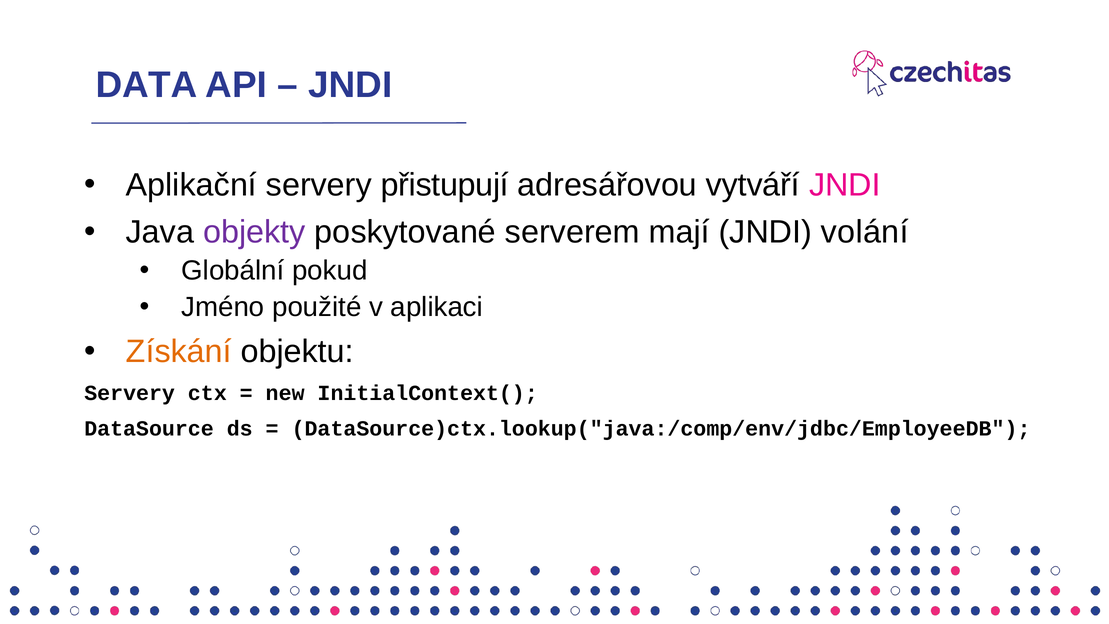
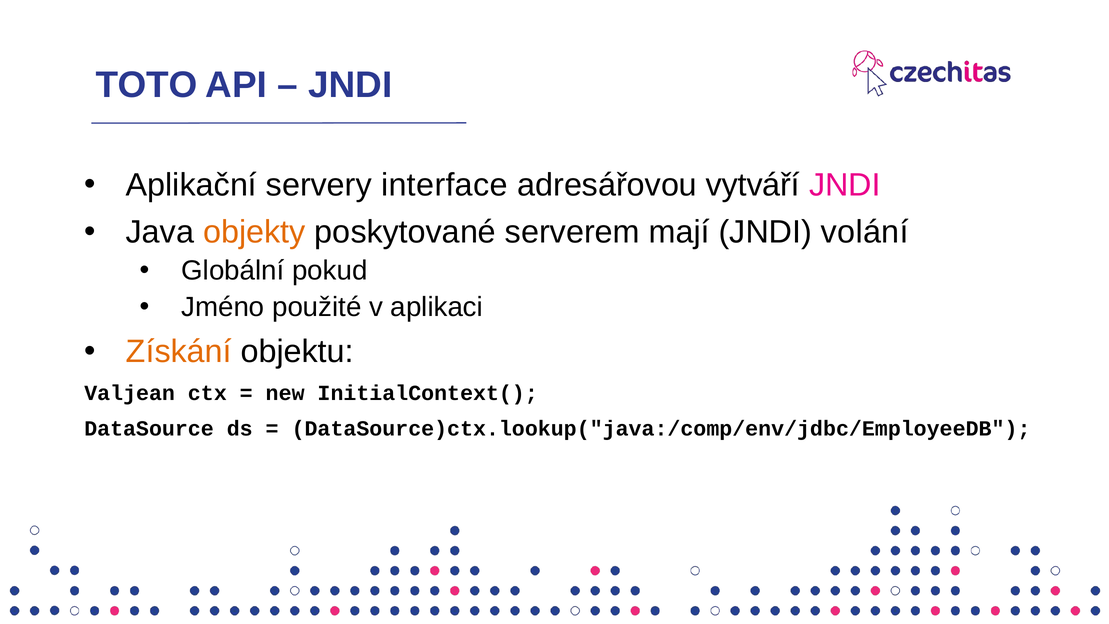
DATA: DATA -> TOTO (147, 85)
přistupují: přistupují -> interface (444, 185)
objekty colour: purple -> orange (254, 232)
Servery: Servery -> Valjean (130, 393)
